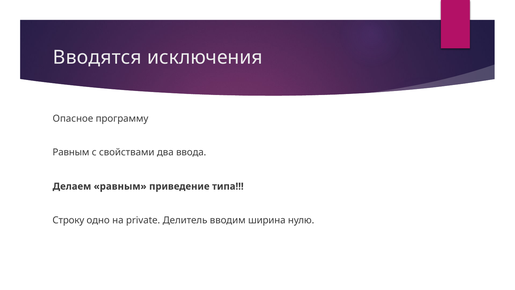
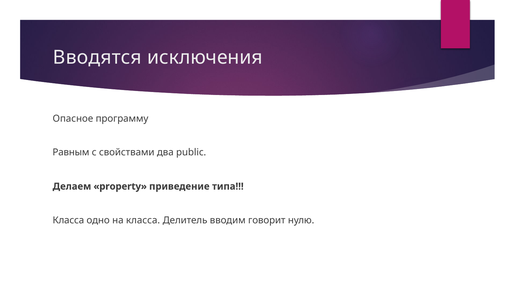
ввода: ввода -> public (191, 152)
Делаем равным: равным -> property (120, 186)
Строку: Строку -> Класса (68, 220)
на private: private -> класса (143, 220)
ширина: ширина -> говорит (267, 220)
